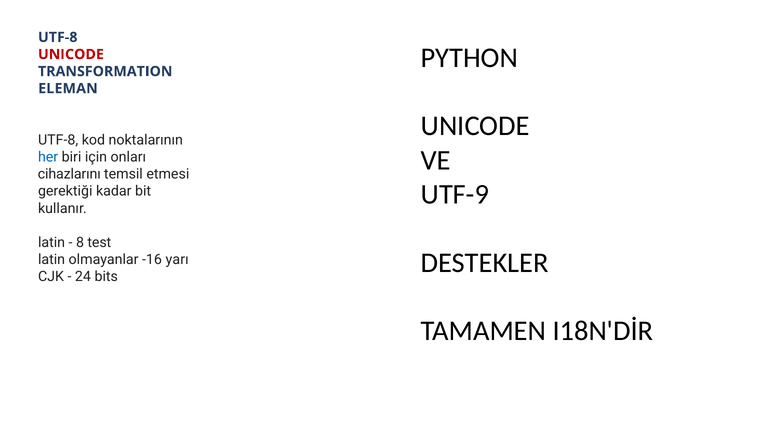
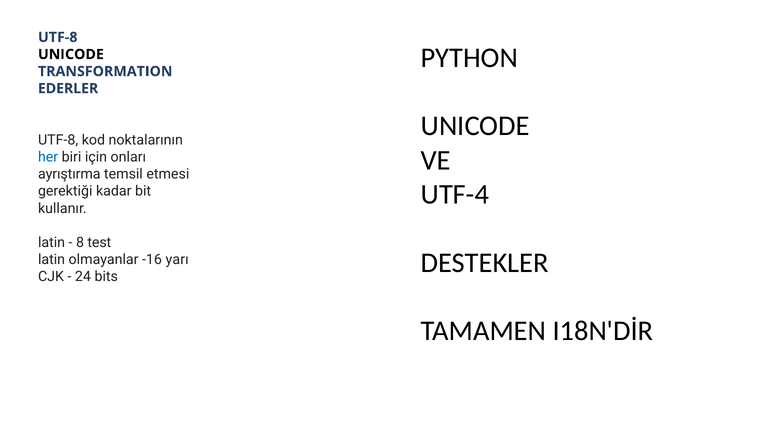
UNICODE colour: red -> black (71, 54)
ELEMAN: ELEMAN -> EDERLER (68, 89)
cihazlarını: cihazlarını -> ayrıştırma (69, 174)
UTF-9: UTF-9 -> UTF-4 (455, 194)
